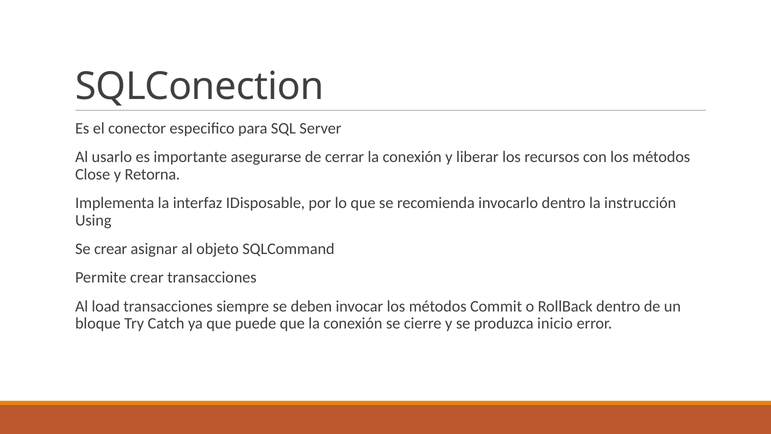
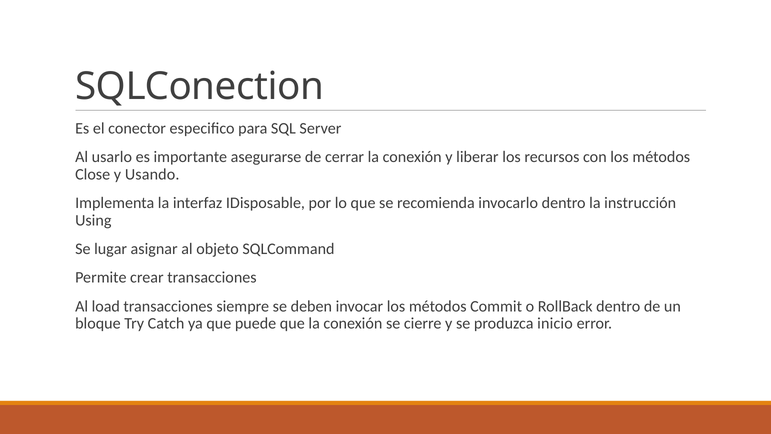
Retorna: Retorna -> Usando (152, 174)
Se crear: crear -> lugar (111, 249)
